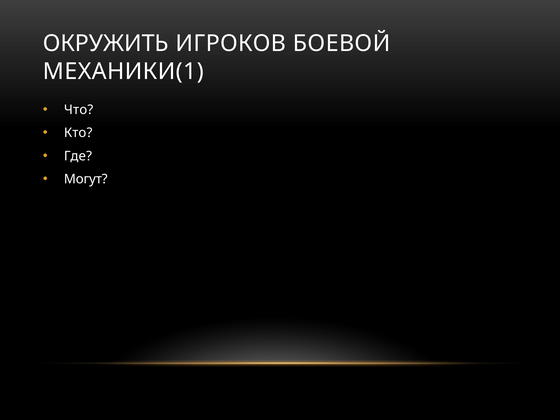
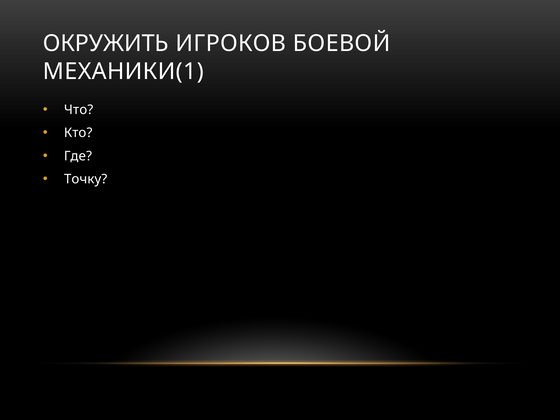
Могут: Могут -> Точку (86, 179)
